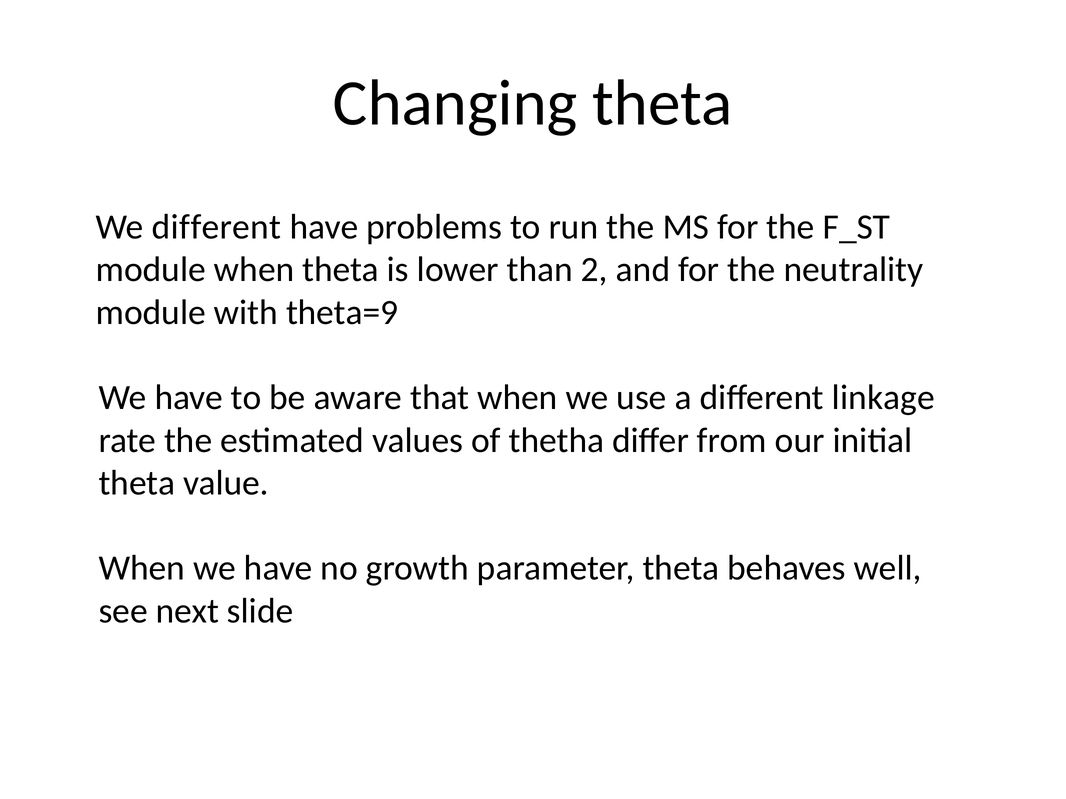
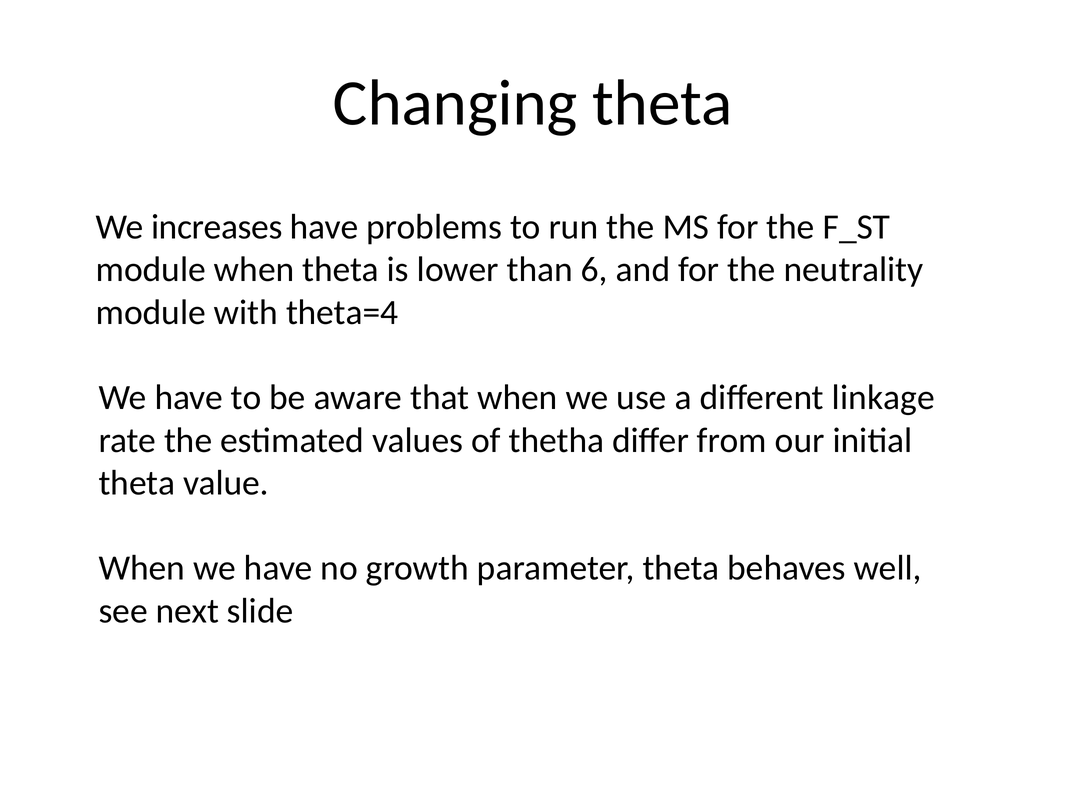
We different: different -> increases (217, 227)
2: 2 -> 6 (594, 270)
theta=9: theta=9 -> theta=4 (342, 313)
